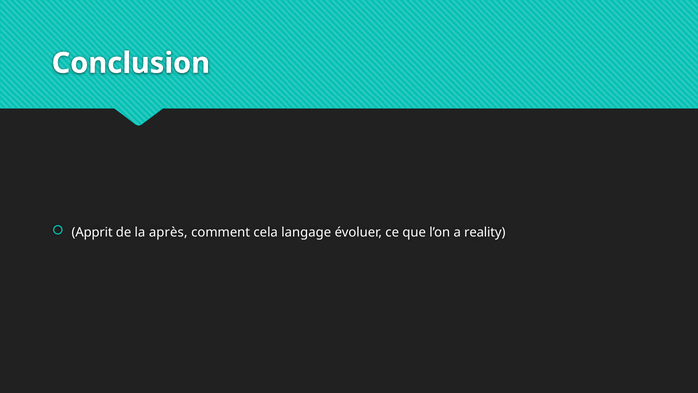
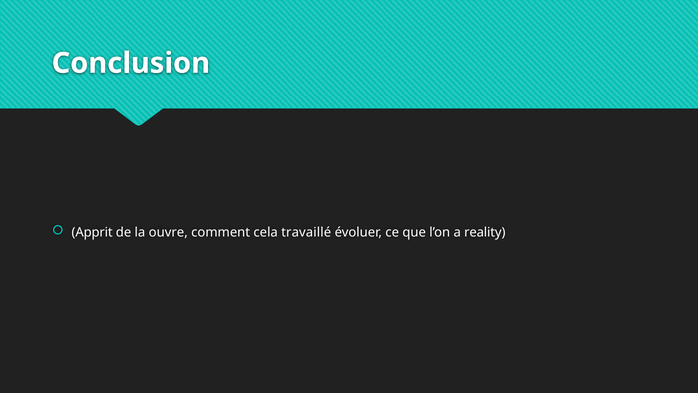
après: après -> ouvre (168, 232)
langage: langage -> travaillé (306, 232)
